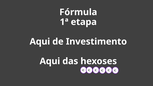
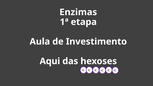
Fórmula: Fórmula -> Enzimas (78, 12)
Aqui: Aqui -> Aula (40, 42)
